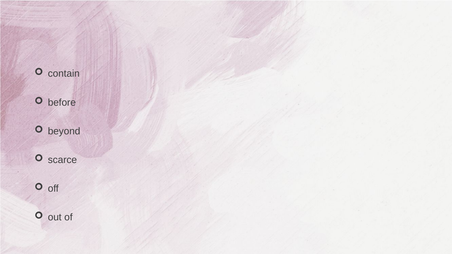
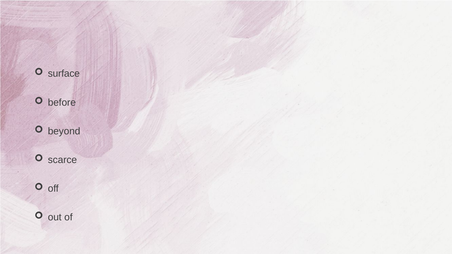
contain: contain -> surface (64, 74)
